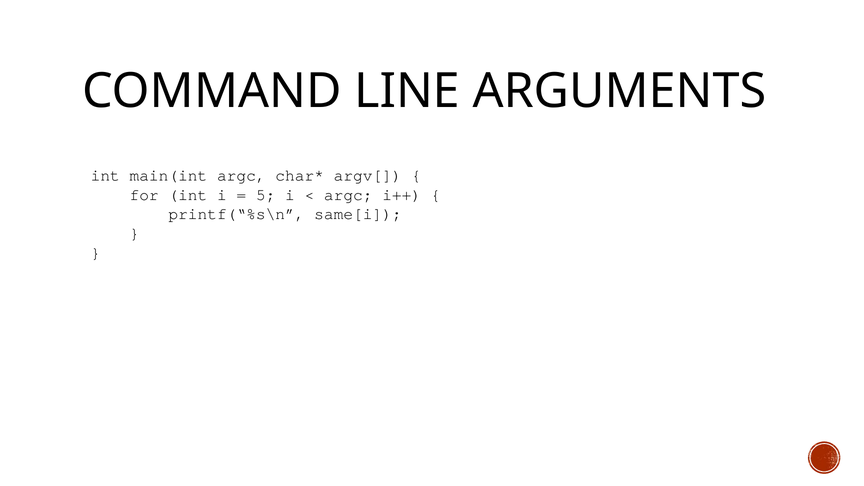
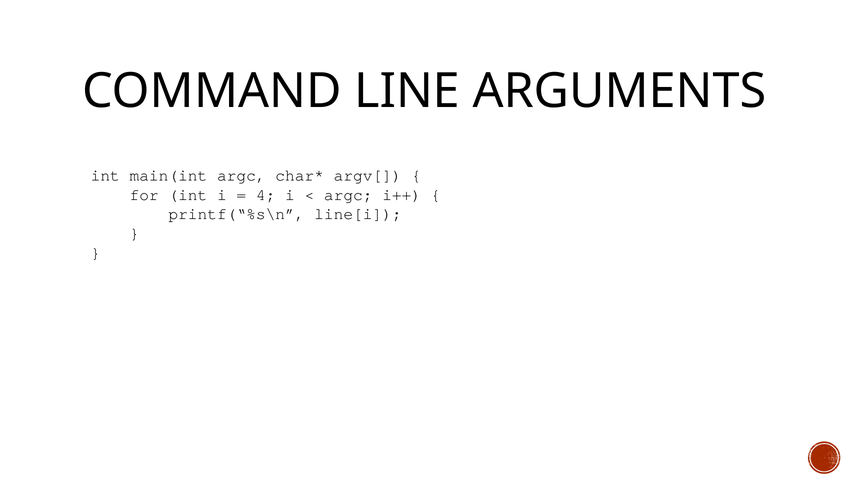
5: 5 -> 4 (266, 195)
same[i: same[i -> line[i (358, 214)
